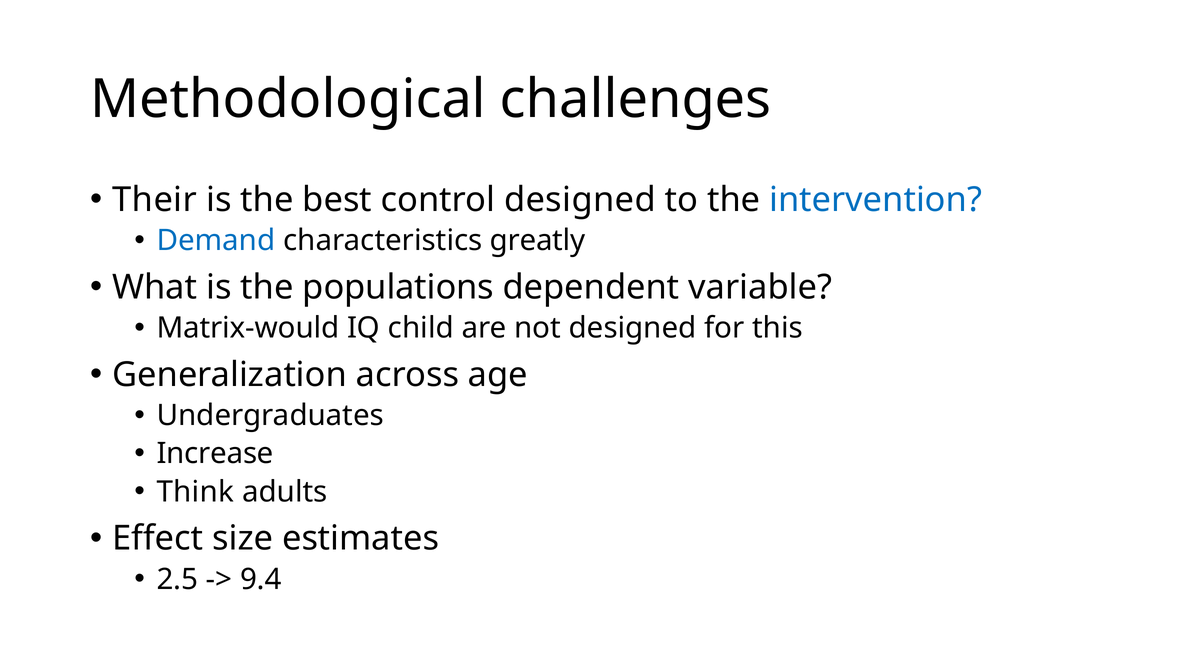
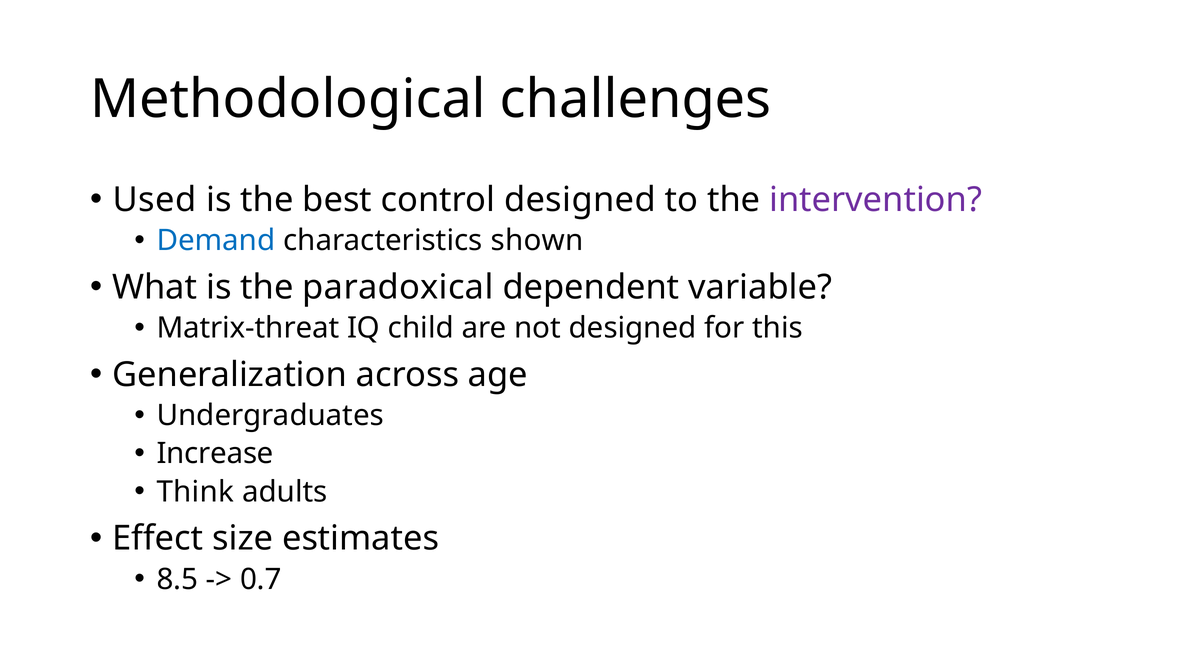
Their: Their -> Used (155, 200)
intervention colour: blue -> purple (876, 200)
greatly: greatly -> shown (537, 241)
populations: populations -> paradoxical (398, 287)
Matrix-would: Matrix-would -> Matrix-threat (248, 328)
2.5: 2.5 -> 8.5 (177, 579)
9.4: 9.4 -> 0.7 (261, 579)
